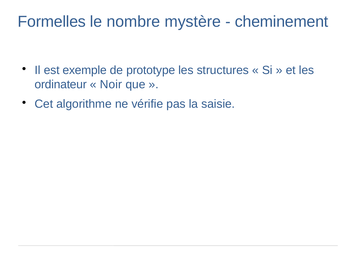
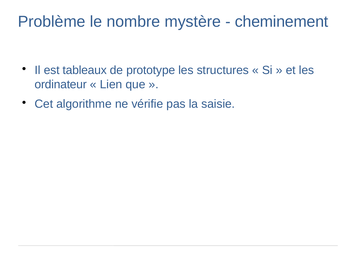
Formelles: Formelles -> Problème (52, 22)
exemple: exemple -> tableaux (85, 70)
Noir: Noir -> Lien (111, 84)
